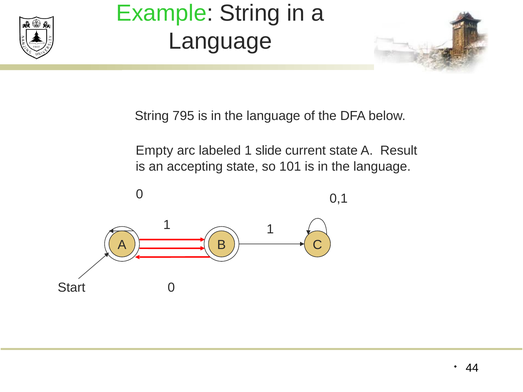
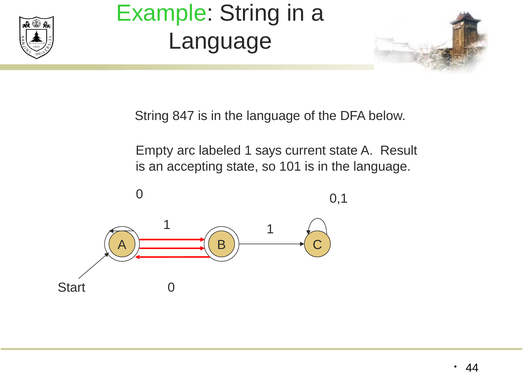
795: 795 -> 847 (183, 116)
slide: slide -> says (269, 151)
